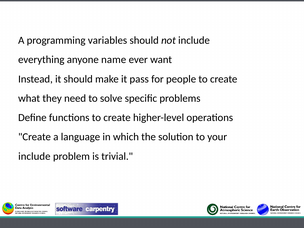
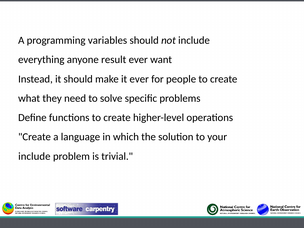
name: name -> result (114, 60)
it pass: pass -> ever (139, 79)
